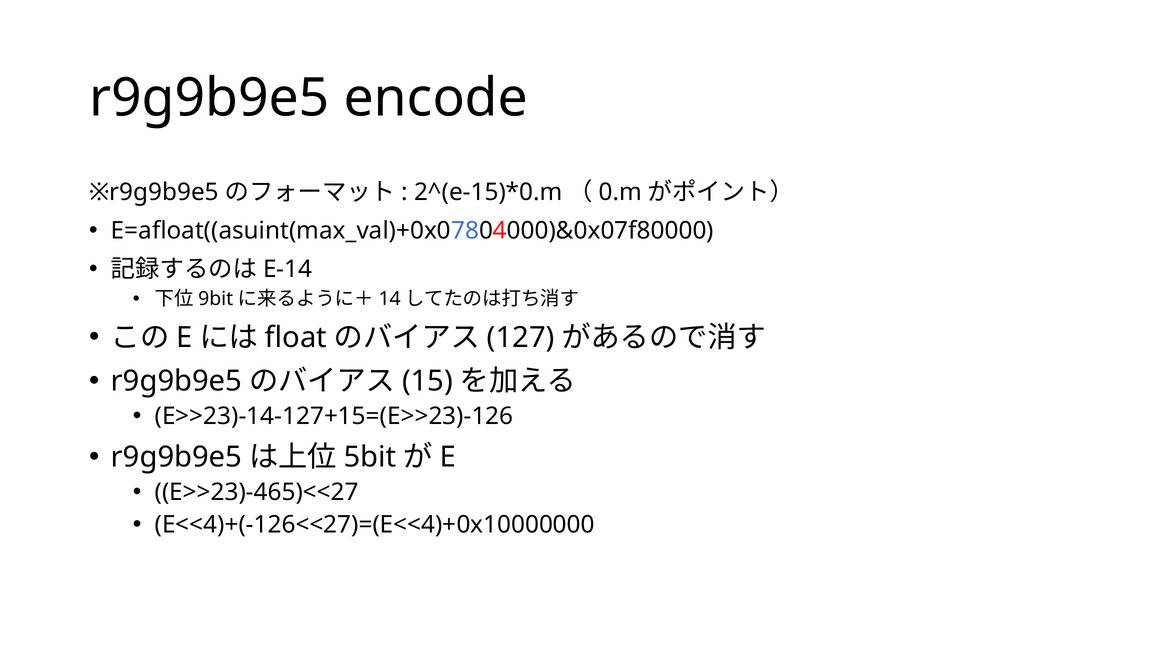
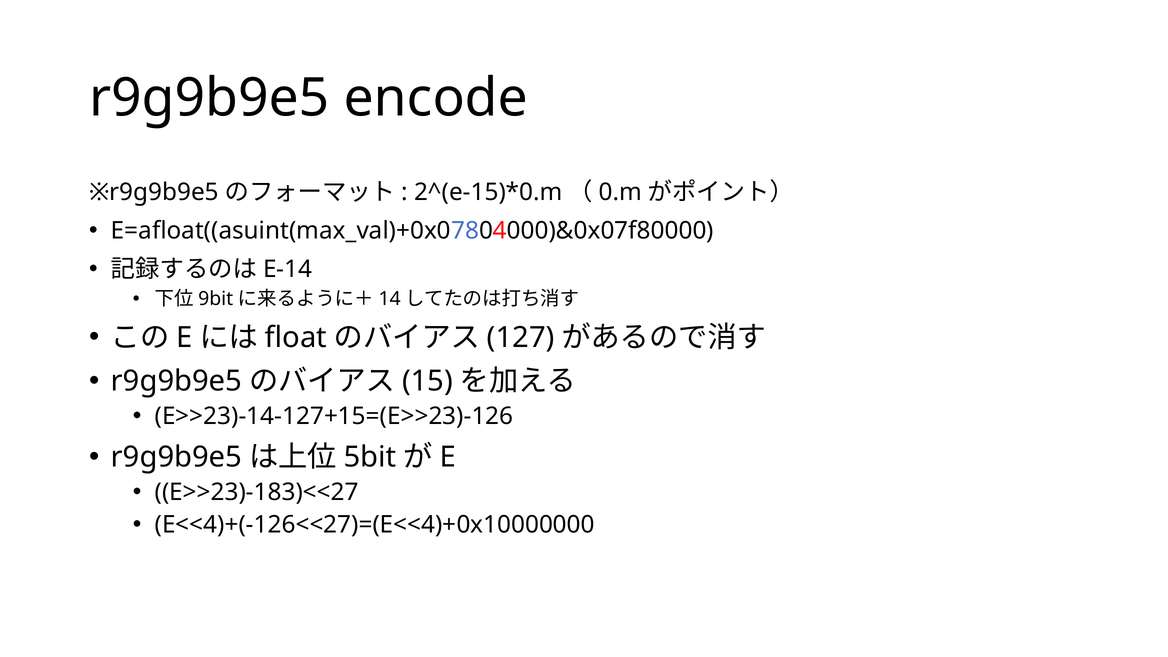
E>>23)-465)<<27: E>>23)-465)<<27 -> E>>23)-183)<<27 (257, 492)
